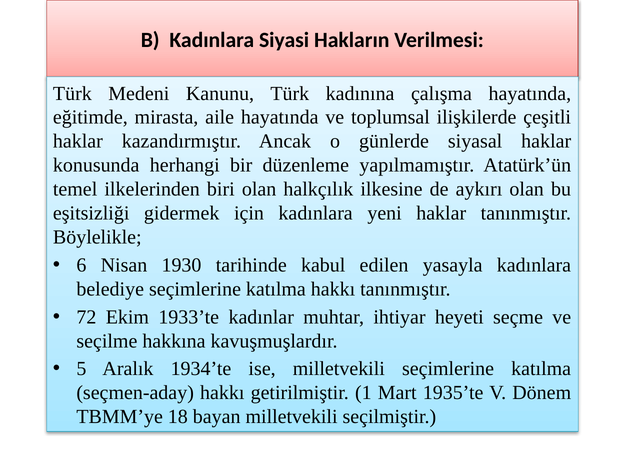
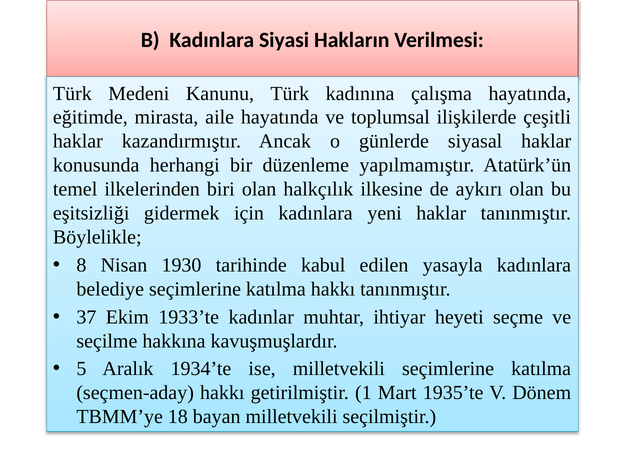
6: 6 -> 8 (81, 265)
72: 72 -> 37 (86, 317)
